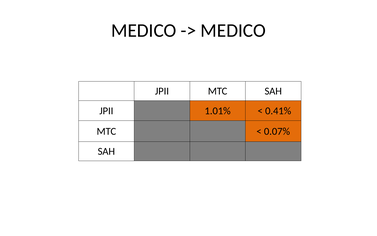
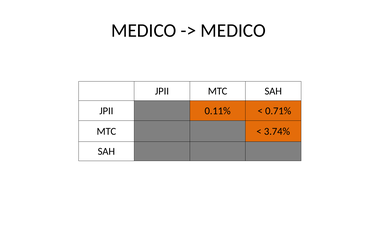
1.01%: 1.01% -> 0.11% (218, 111)
0.41%: 0.41% -> 0.71% (278, 111)
0.07%: 0.07% -> 3.74% (277, 131)
